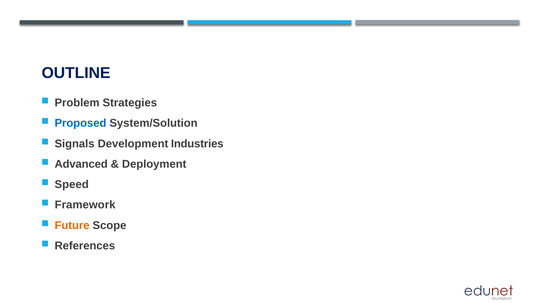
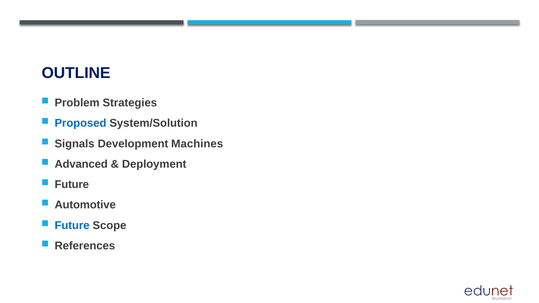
Industries: Industries -> Machines (197, 144)
Speed: Speed -> Future (72, 185)
Framework: Framework -> Automotive (85, 205)
Future colour: orange -> blue (72, 226)
